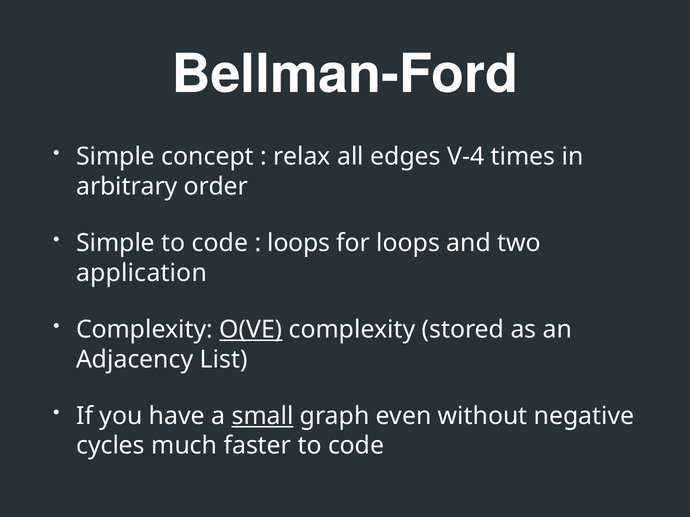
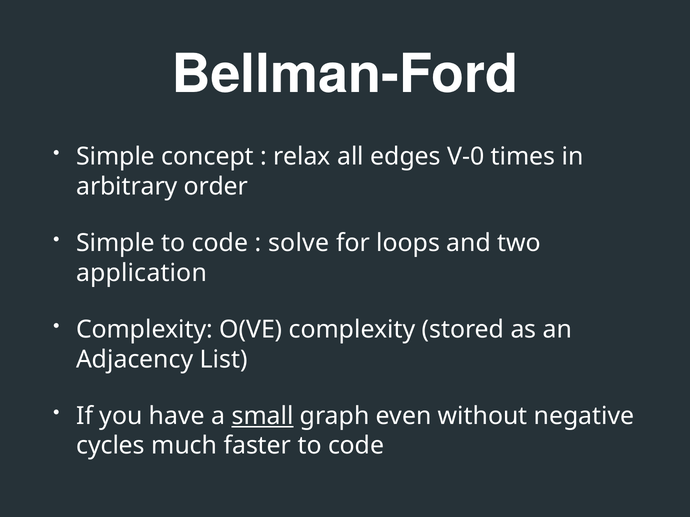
V-4: V-4 -> V-0 (466, 157)
loops: loops -> solve (299, 243)
O(VE underline: present -> none (251, 330)
